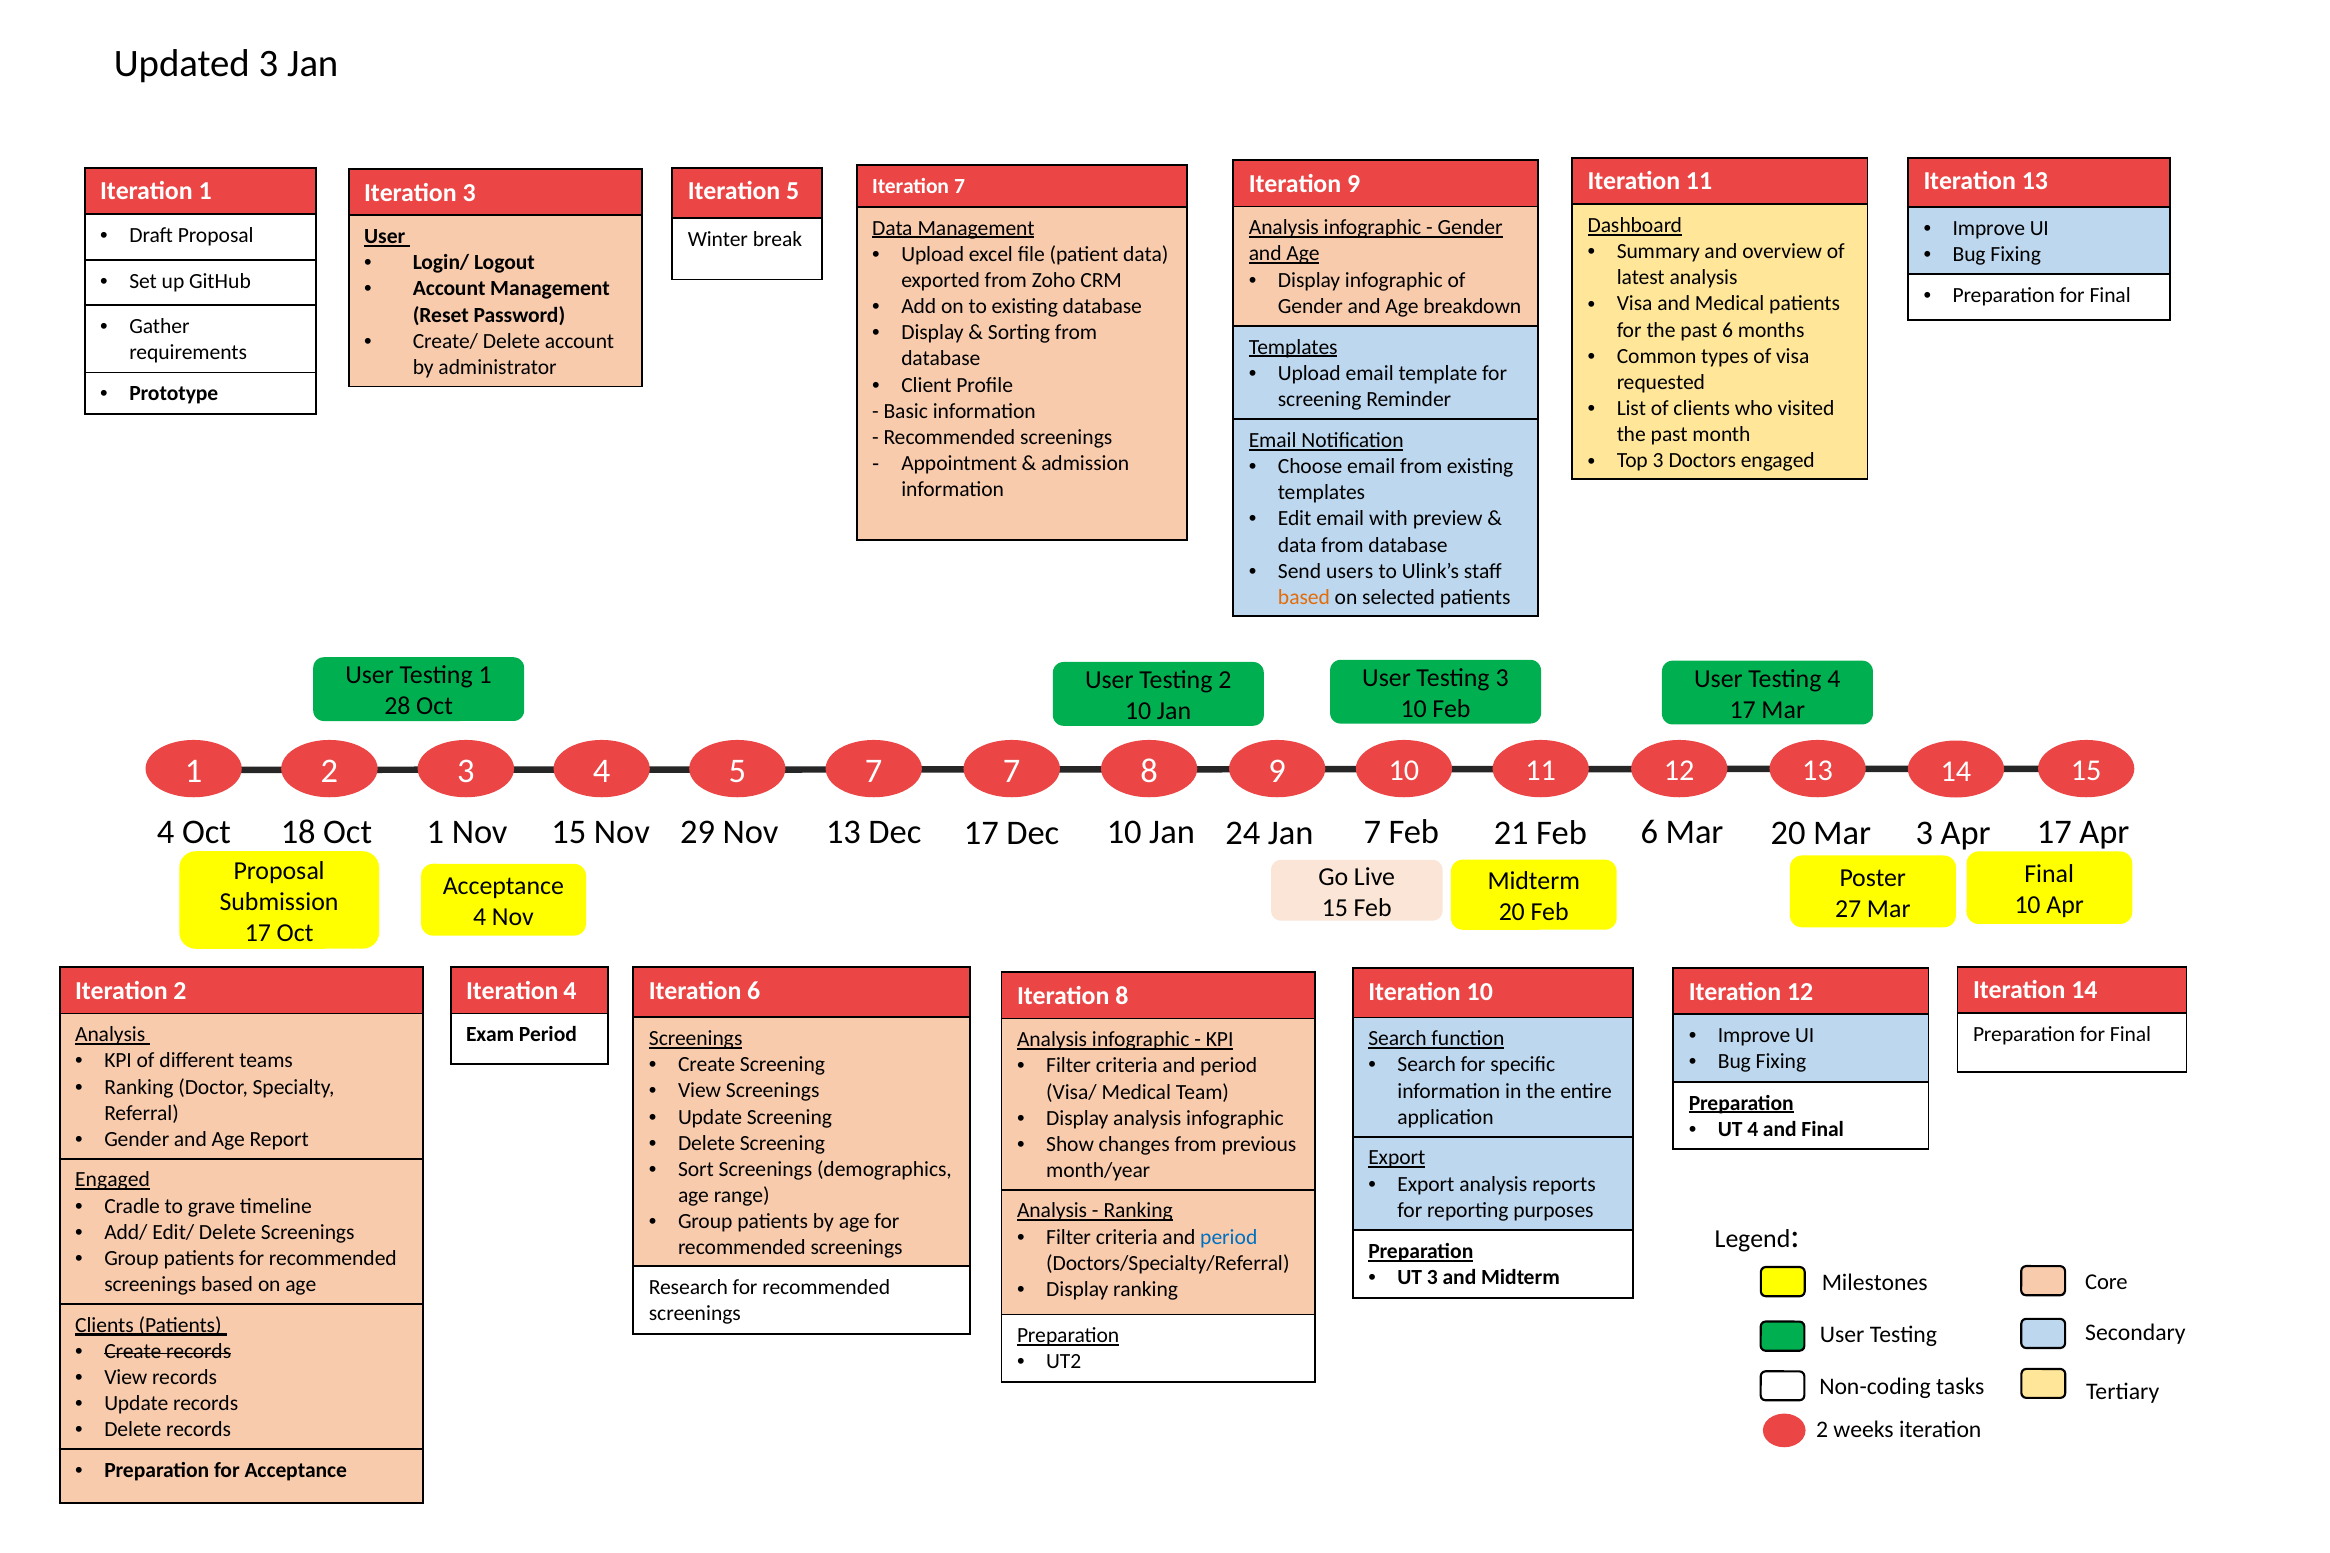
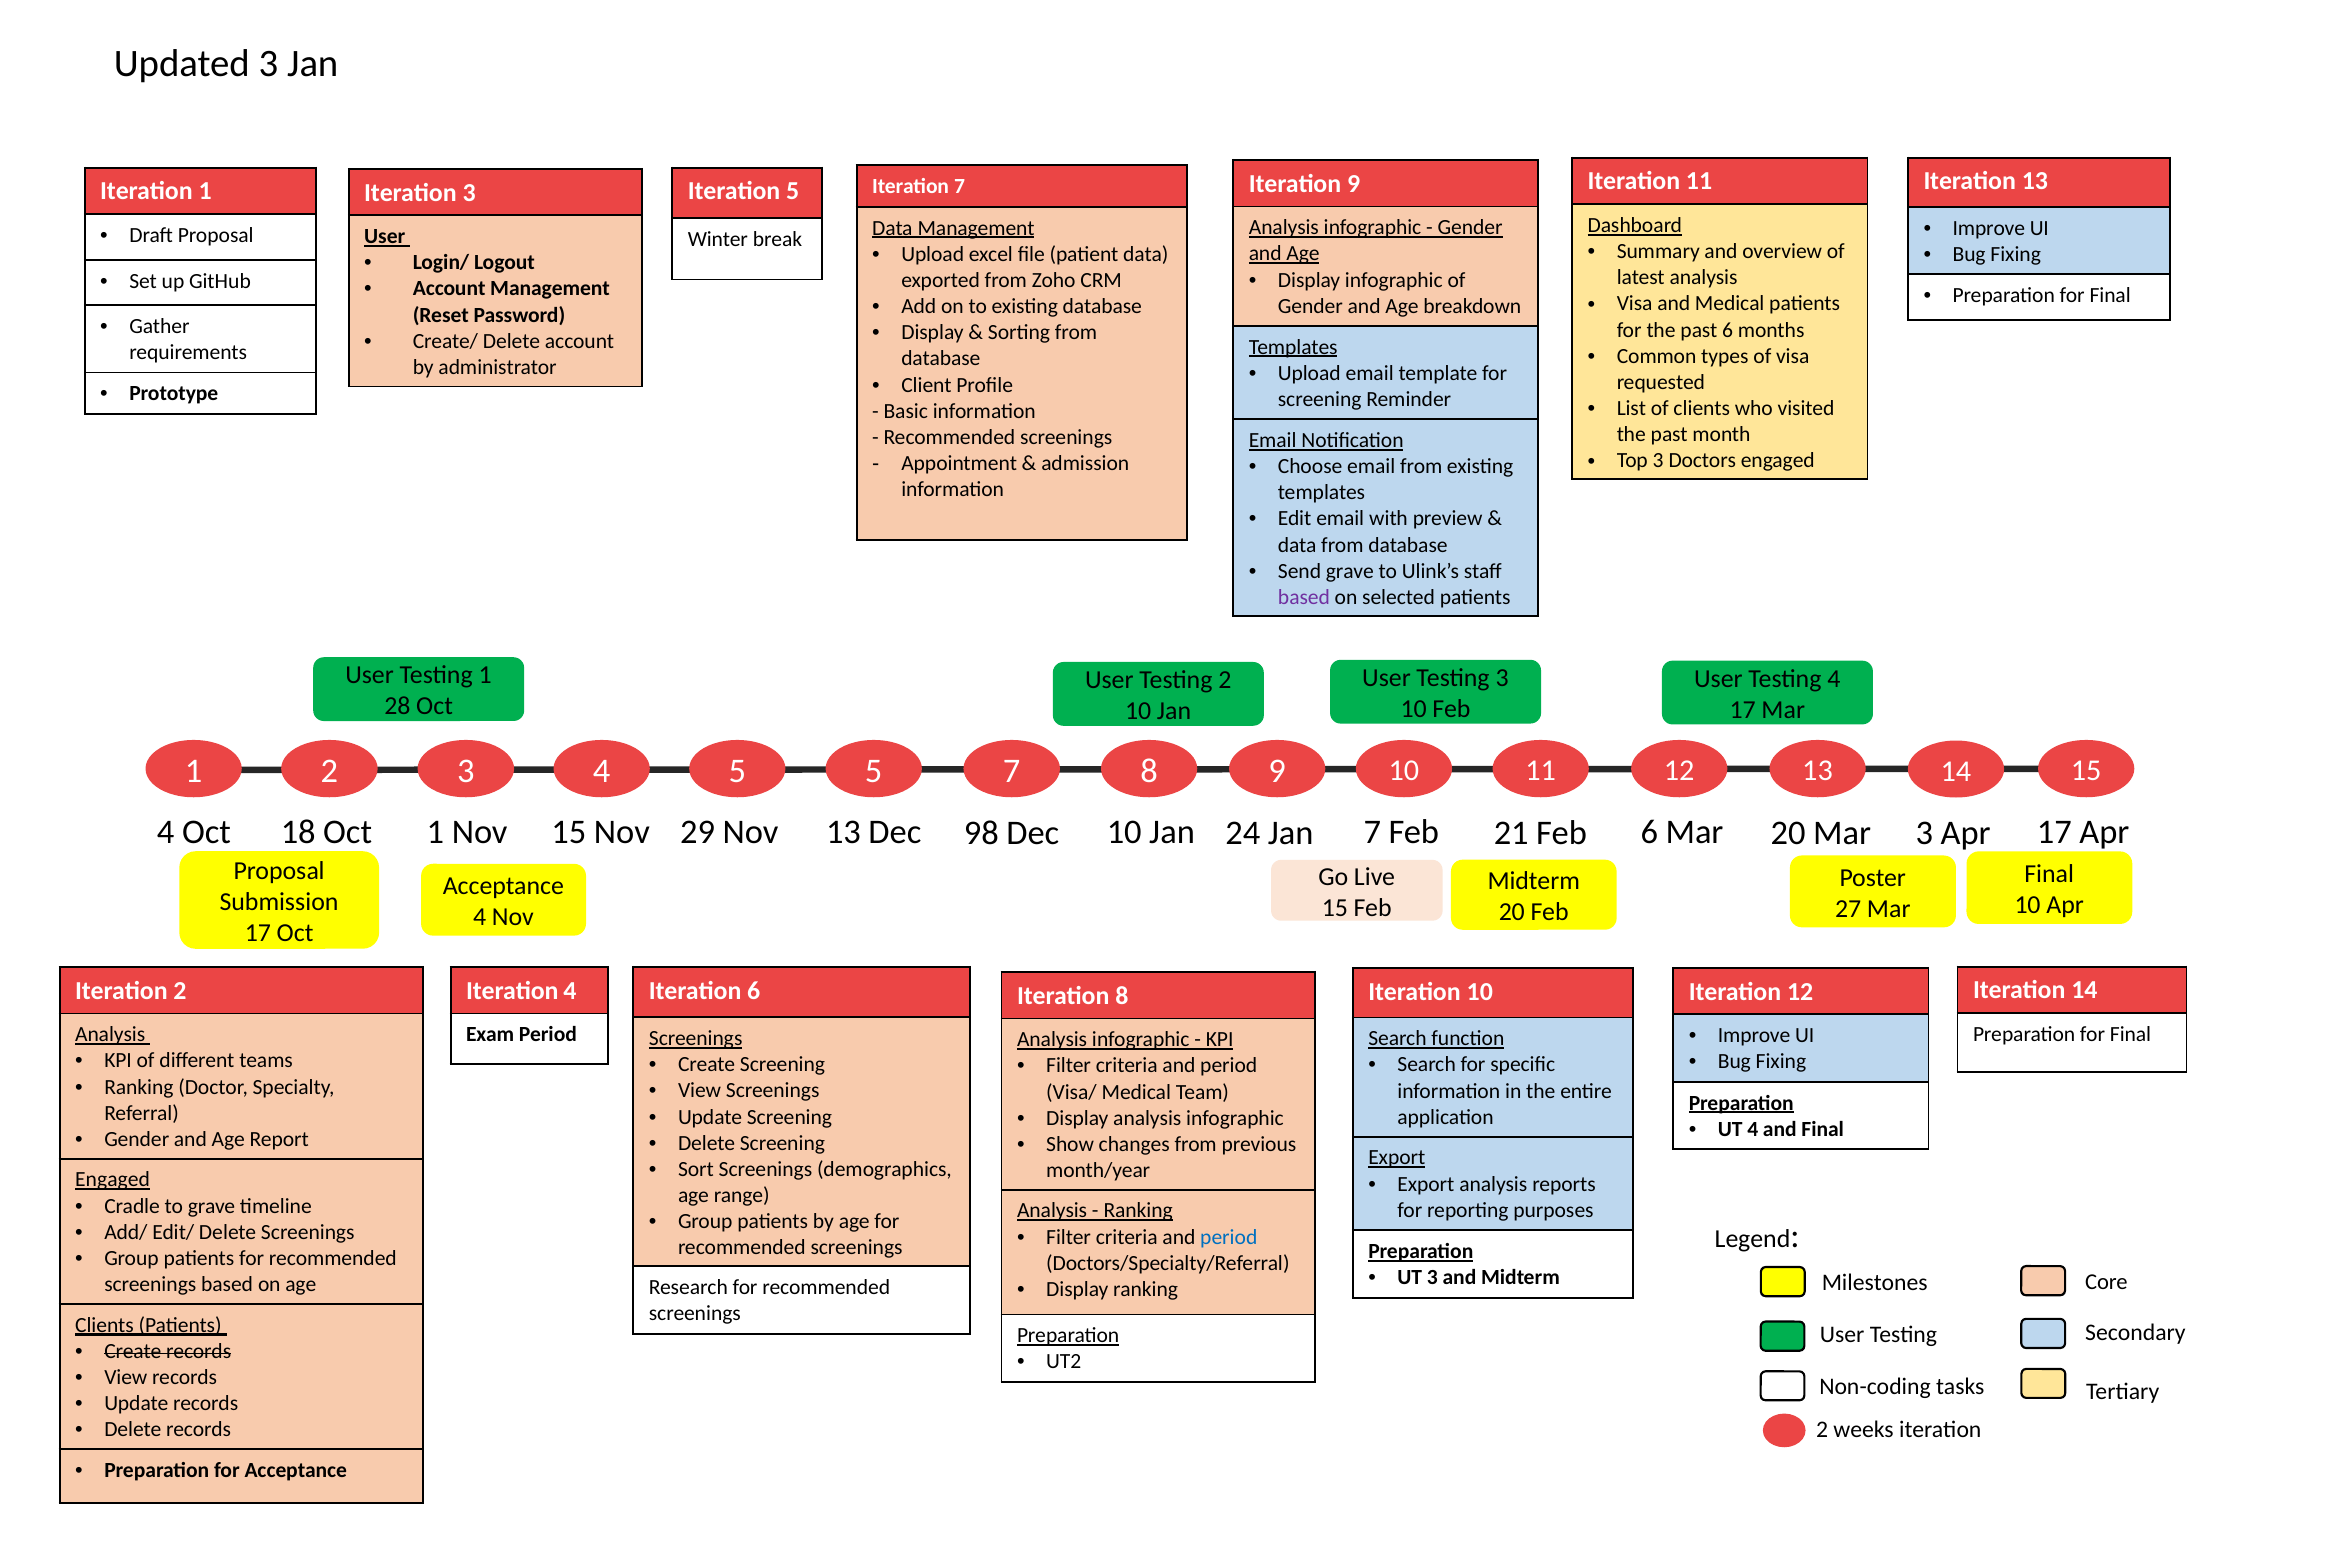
Send users: users -> grave (1350, 571)
based colour: orange -> purple (1304, 597)
5 7: 7 -> 5 (874, 771)
Dec 17: 17 -> 98 (981, 833)
